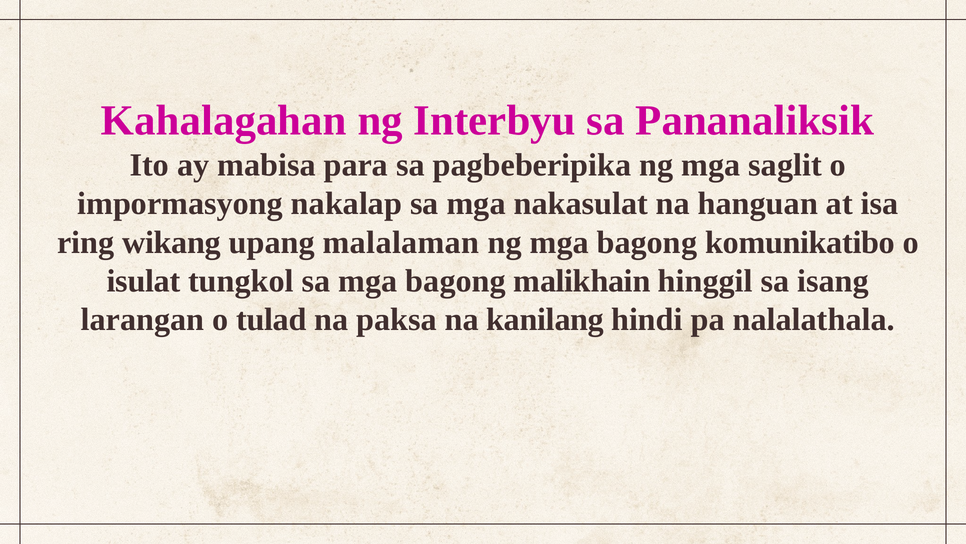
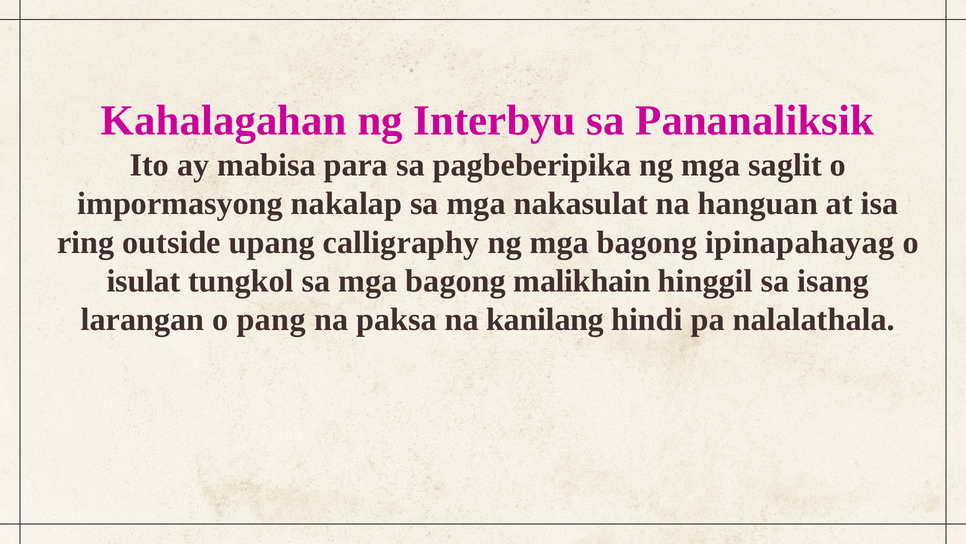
wikang: wikang -> outside (172, 242)
malalaman: malalaman -> calligraphy (401, 242)
komunikatibo: komunikatibo -> ipinapahayag (800, 242)
tulad: tulad -> pang (271, 319)
